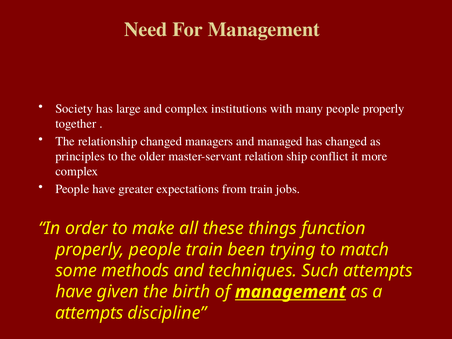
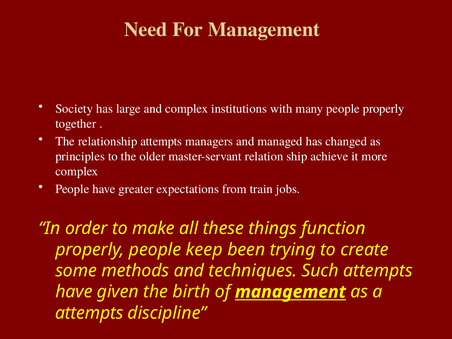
relationship changed: changed -> attempts (161, 141)
conflict: conflict -> achieve (329, 156)
people train: train -> keep (204, 250)
match: match -> create (364, 250)
